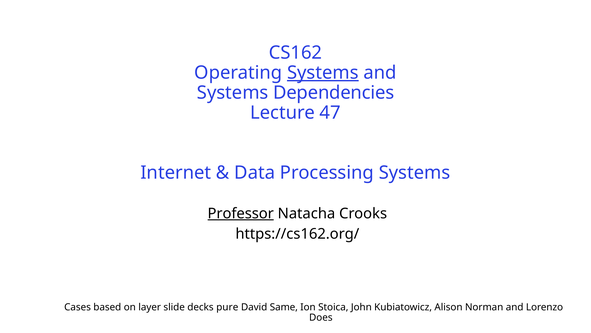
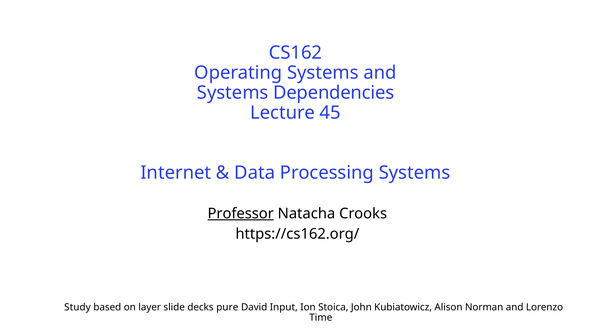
Systems underline: present -> none (323, 73)
47: 47 -> 45 (330, 113)
Cases: Cases -> Study (77, 307)
Same: Same -> Input (284, 307)
Does: Does -> Time (321, 317)
